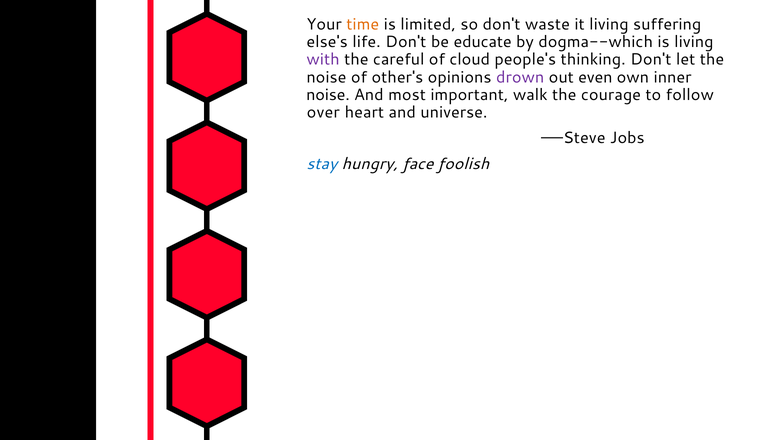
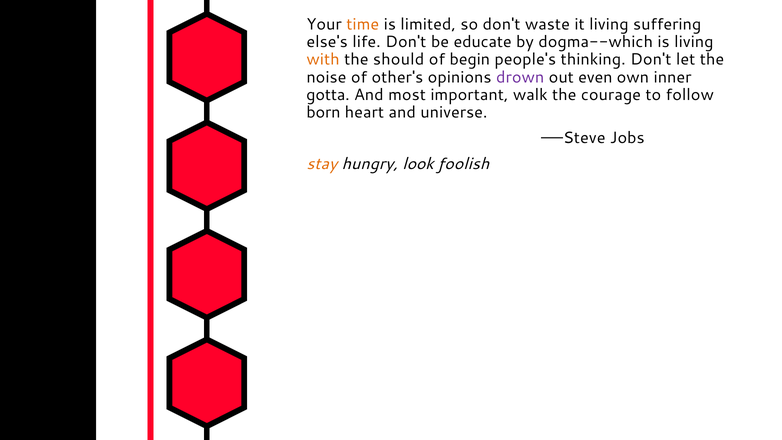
with colour: purple -> orange (323, 60)
careful: careful -> should (399, 60)
cloud: cloud -> begin (470, 60)
noise: noise -> gotta (328, 95)
over: over -> born (323, 112)
stay colour: blue -> orange (322, 164)
face: face -> look (418, 164)
